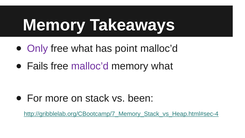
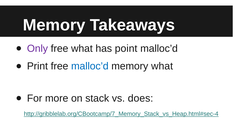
Fails: Fails -> Print (37, 66)
malloc’d colour: purple -> blue (90, 66)
been: been -> does (141, 98)
